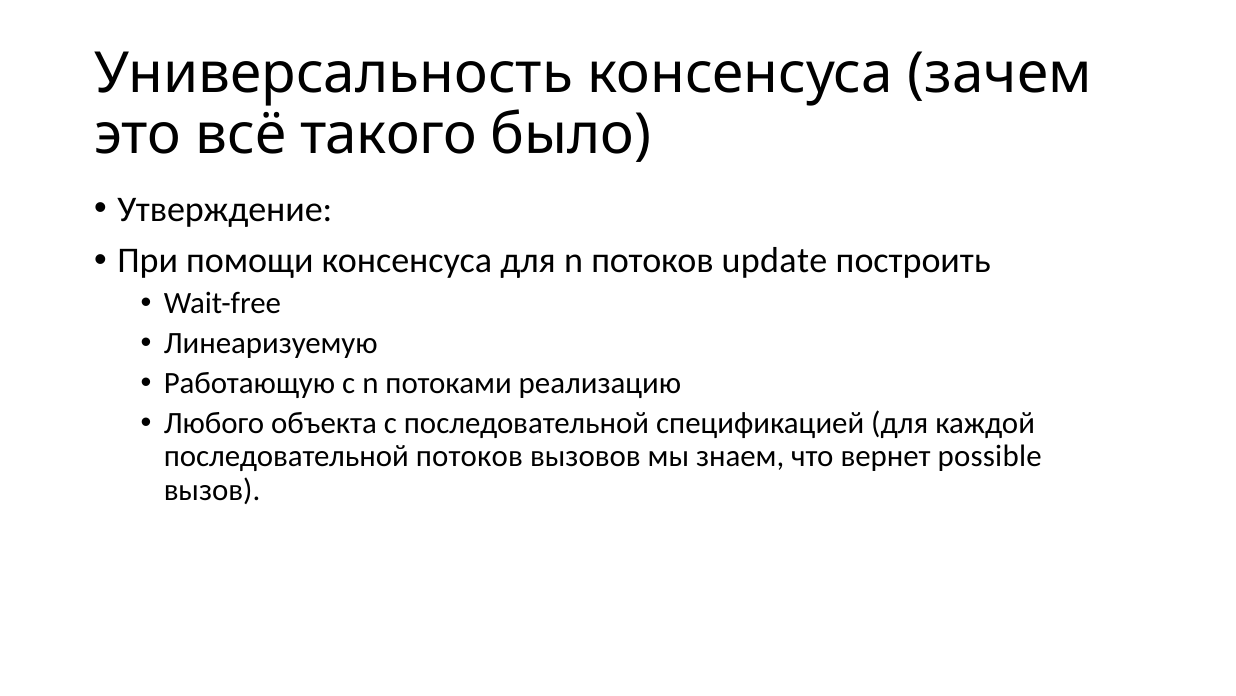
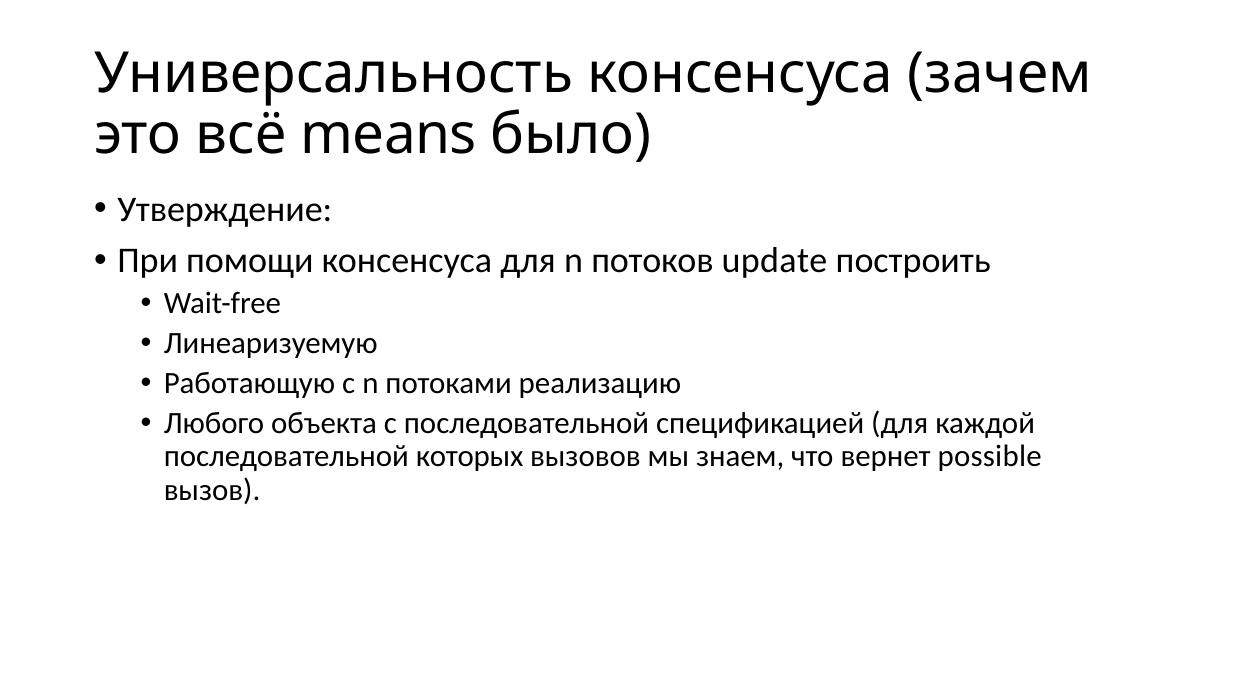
такого: такого -> means (389, 134)
последовательной потоков: потоков -> которых (470, 456)
